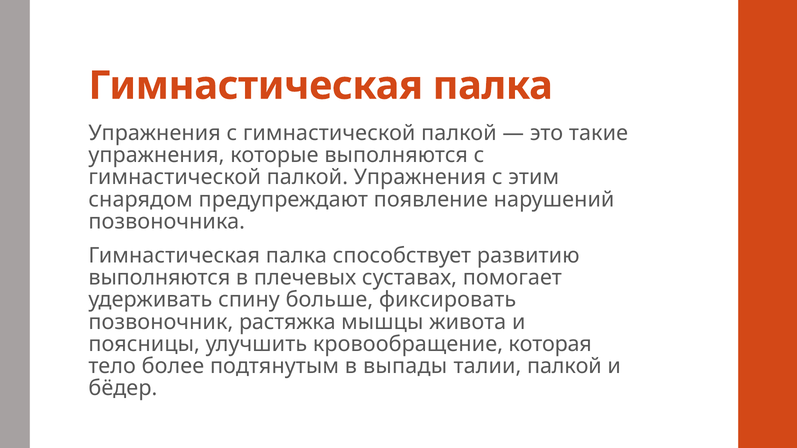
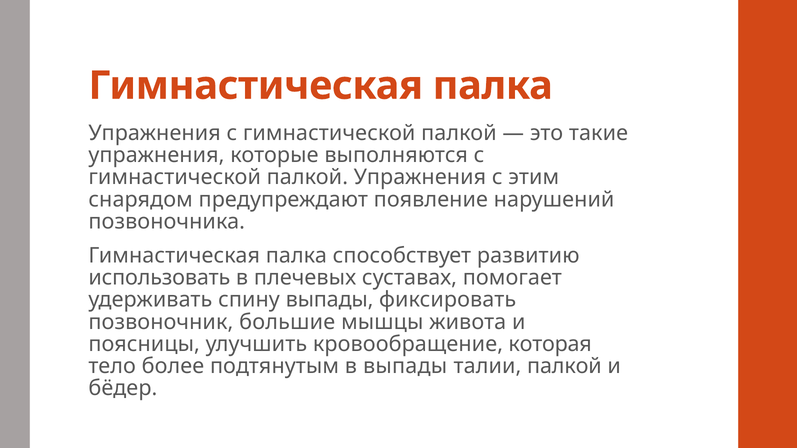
выполняются: выполняются -> использовать (159, 278)
спину больше: больше -> выпады (330, 300)
растяжка: растяжка -> большие (287, 322)
